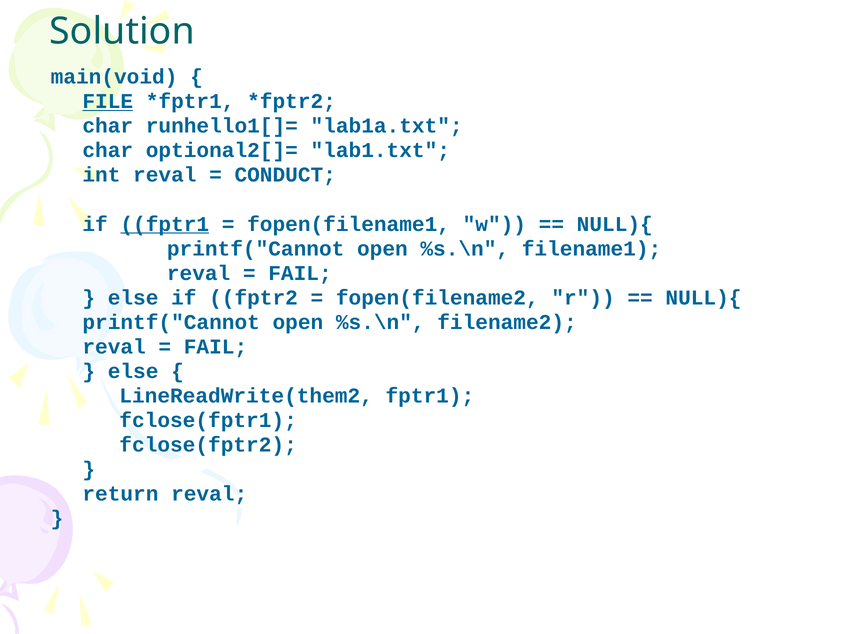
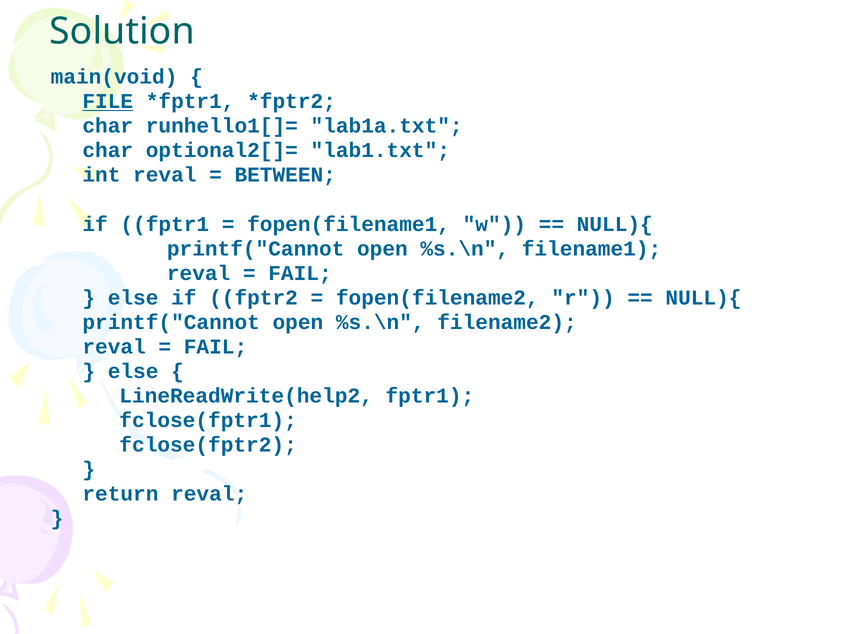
CONDUCT: CONDUCT -> BETWEEN (285, 175)
fptr1 underline: present -> none (165, 224)
LineReadWrite(them2: LineReadWrite(them2 -> LineReadWrite(help2 (246, 396)
